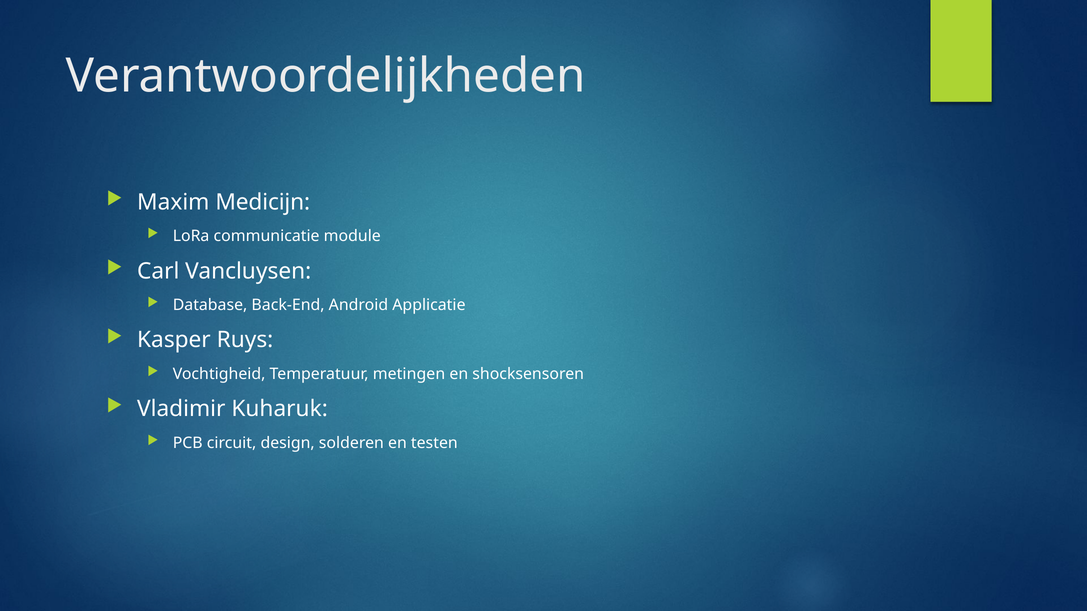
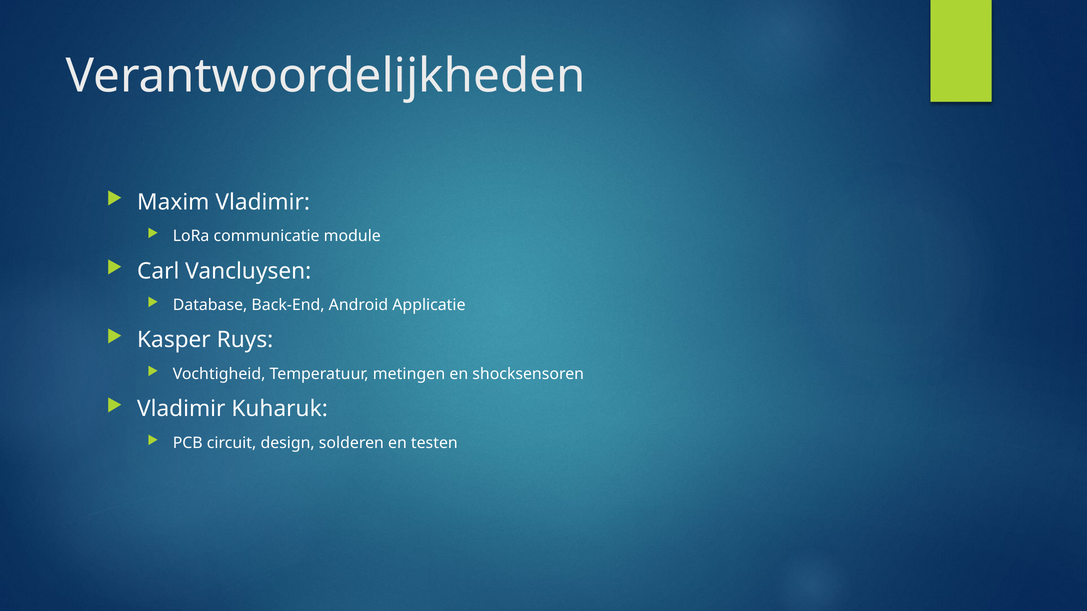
Maxim Medicijn: Medicijn -> Vladimir (263, 202)
